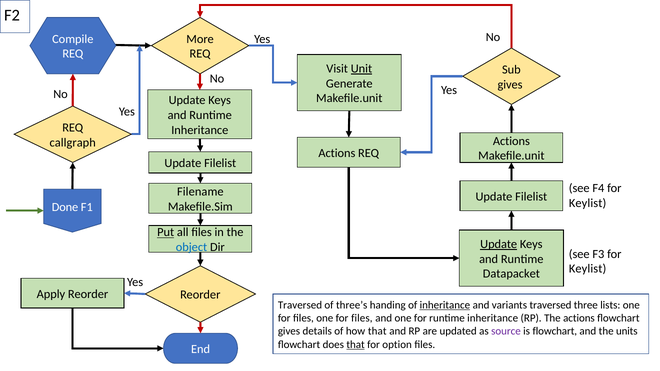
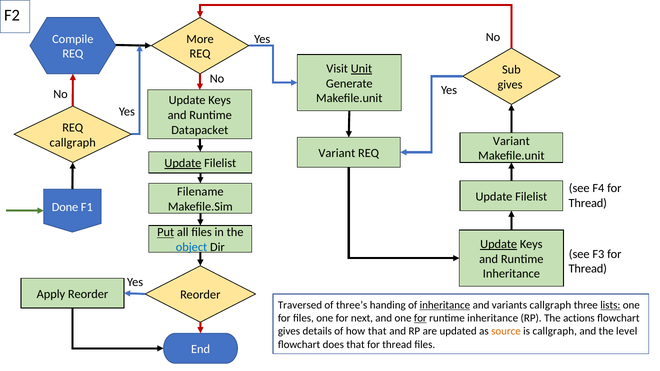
Inheritance: Inheritance -> Datapacket (200, 130)
Actions: Actions -> Variant (511, 141)
Actions: Actions -> Variant (337, 153)
Update underline: none -> present (183, 163)
Keylist: Keylist -> Thread (588, 203)
Keylist: Keylist -> Thread (588, 269)
Datapacket: Datapacket -> Inheritance (511, 274)
variants traversed: traversed -> callgraph (550, 305)
lists underline: none -> present (610, 305)
files one for files: files -> next (362, 318)
for underline: none -> present (420, 318)
source colour: purple -> orange (506, 331)
is flowchart: flowchart -> callgraph (555, 331)
units: units -> level (627, 331)
that underline: present -> none (356, 345)
option: option -> thread (397, 345)
